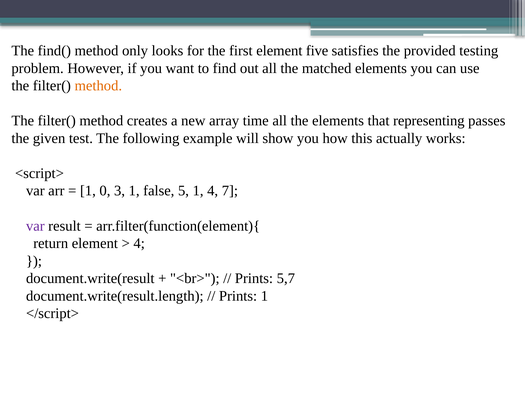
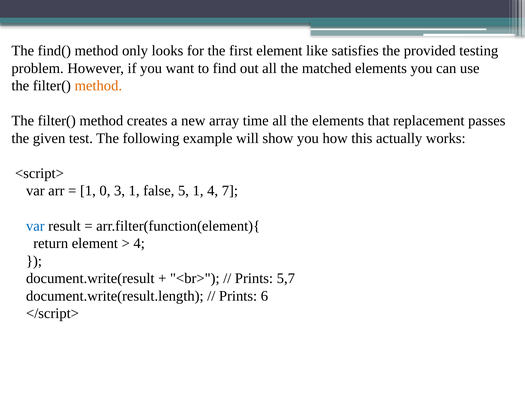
five: five -> like (317, 51)
representing: representing -> replacement (429, 121)
var colour: purple -> blue (35, 226)
Prints 1: 1 -> 6 (264, 296)
